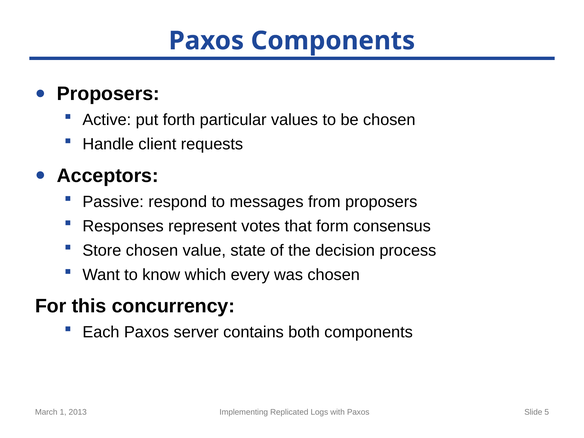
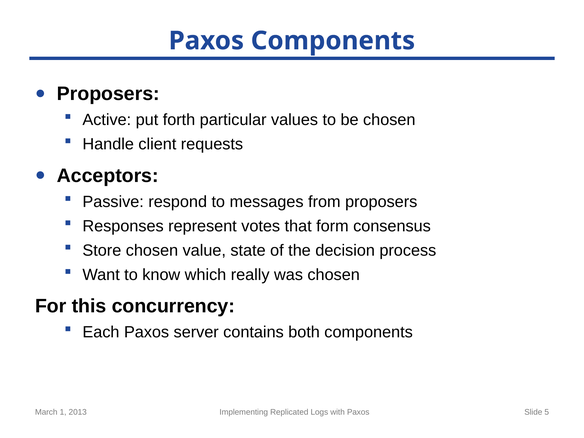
every: every -> really (250, 275)
